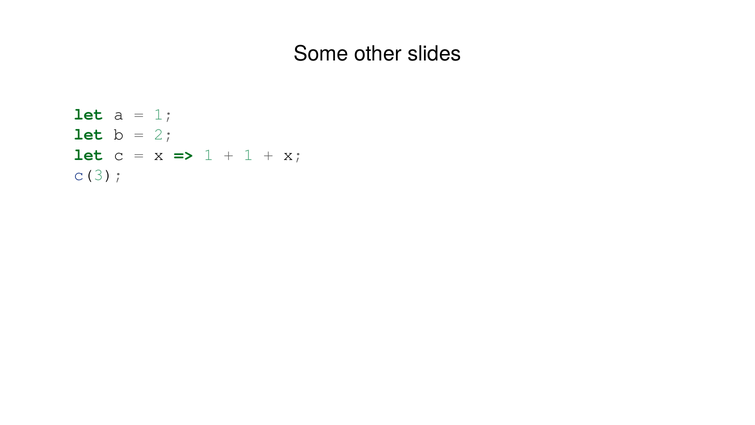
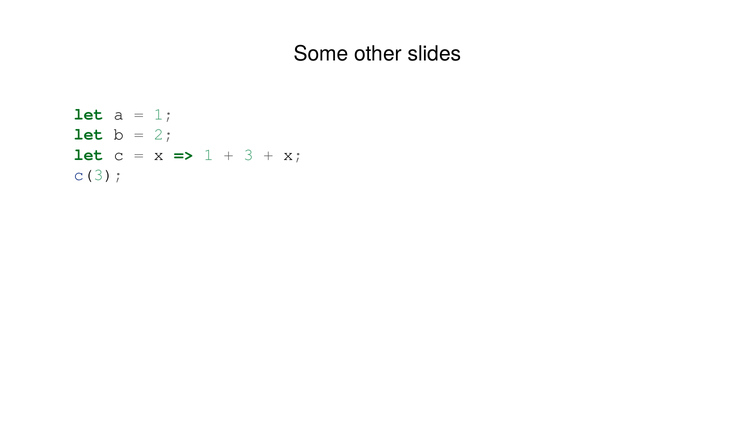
1: 1 -> 3 (248, 154)
